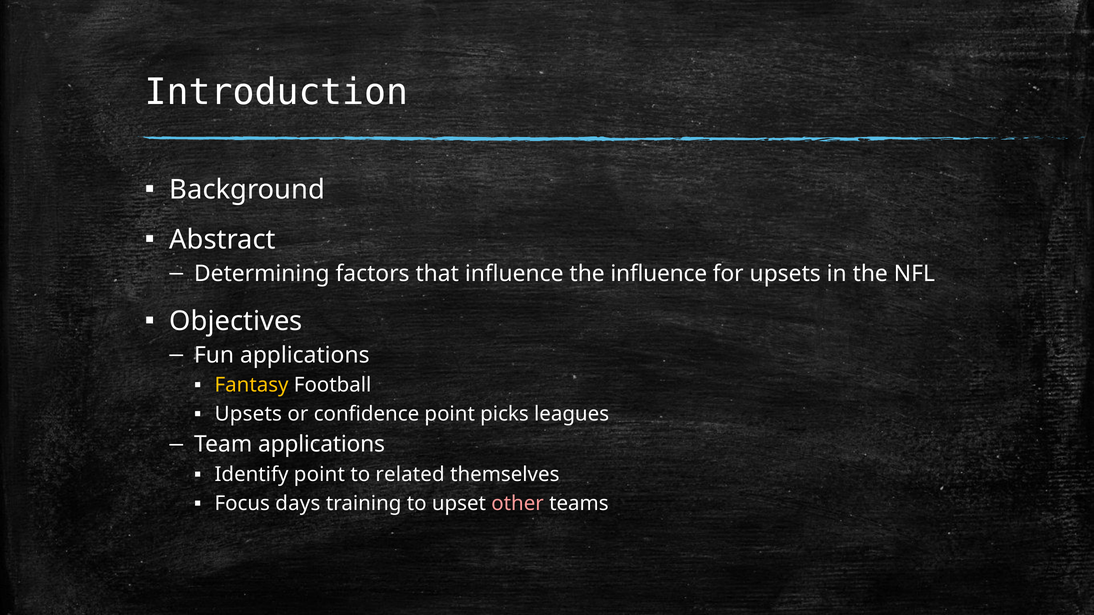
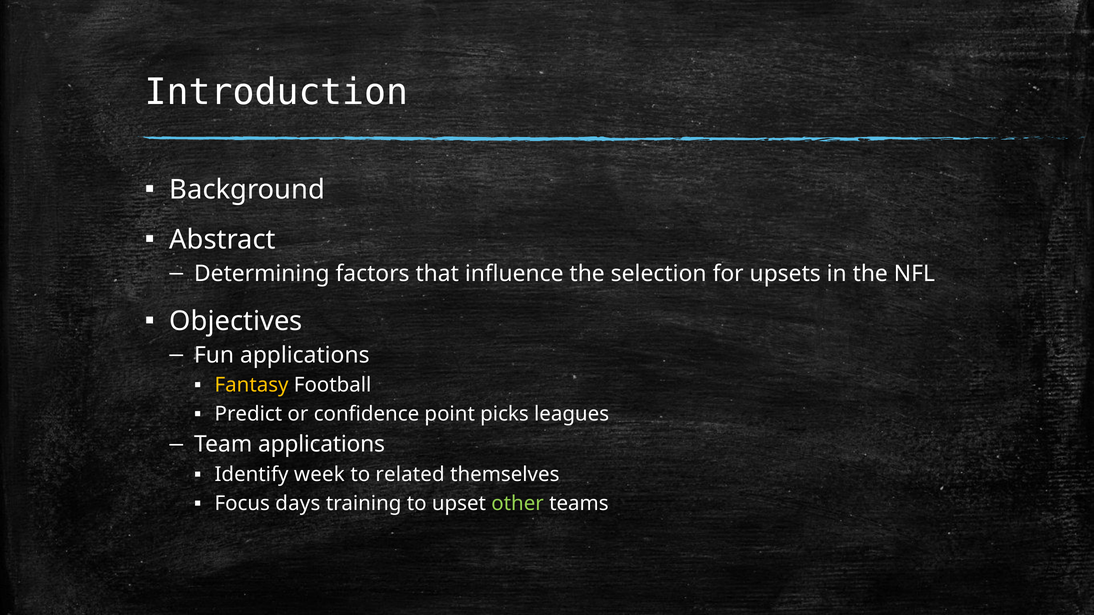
the influence: influence -> selection (659, 274)
Upsets: Upsets -> Predict (248, 415)
Identify point: point -> week (319, 475)
other colour: pink -> light green (518, 504)
